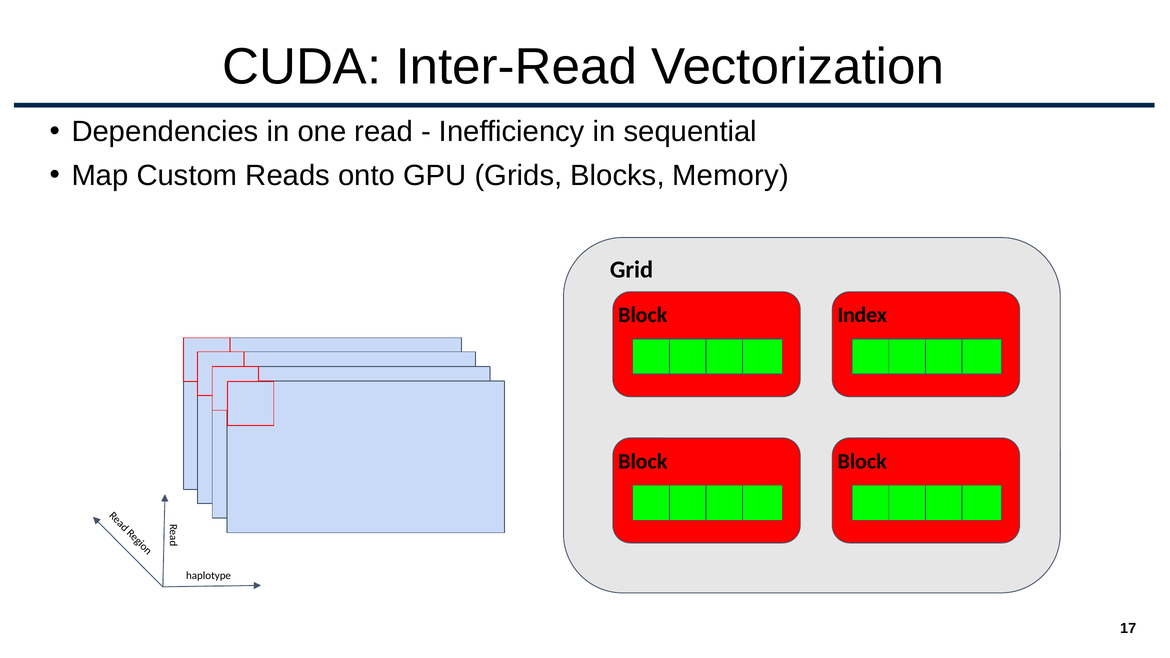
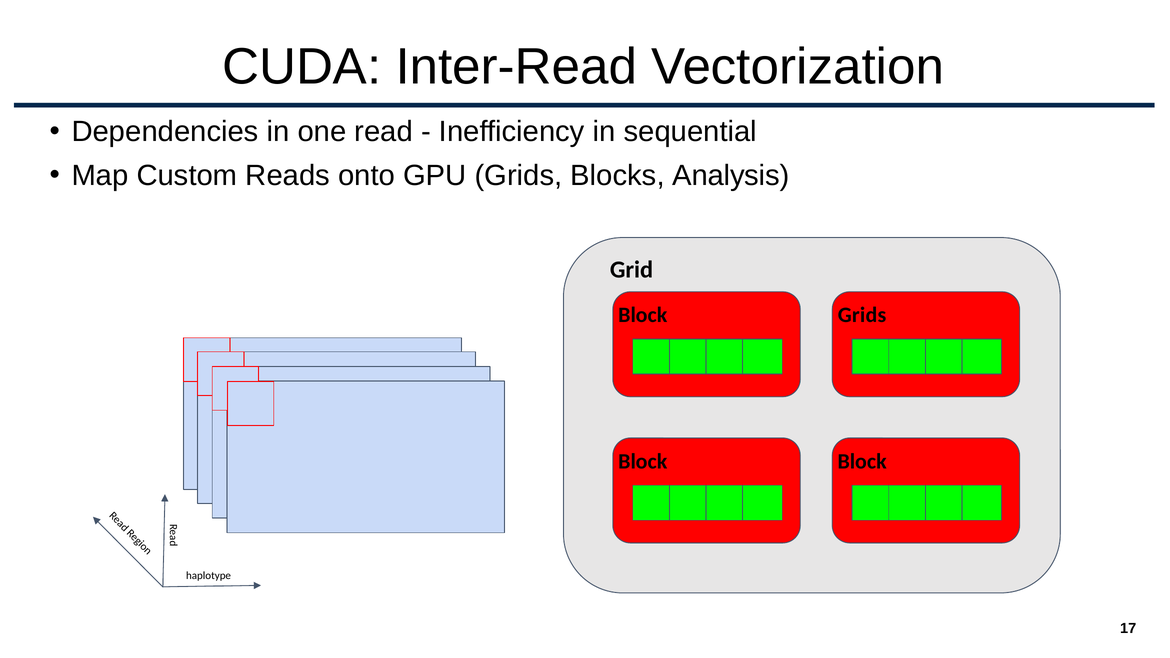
Memory: Memory -> Analysis (731, 176)
Block Index: Index -> Grids (862, 315)
